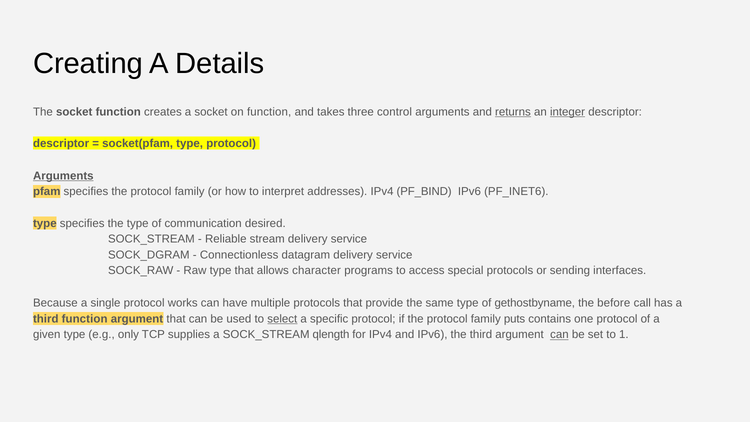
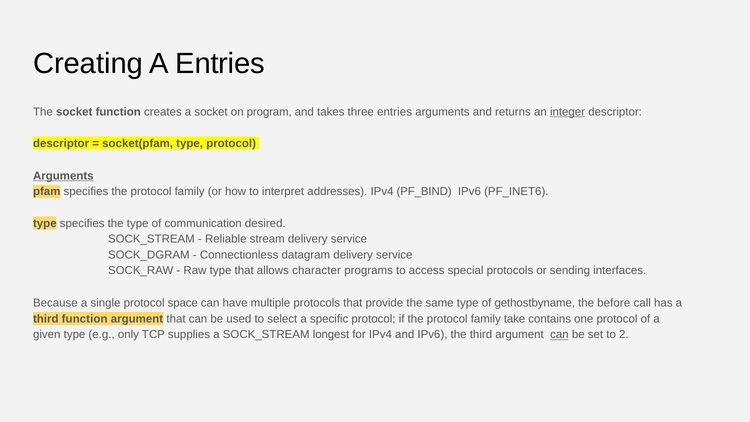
A Details: Details -> Entries (220, 64)
on function: function -> program (269, 112)
three control: control -> entries (395, 112)
returns underline: present -> none (513, 112)
works: works -> space (183, 303)
select underline: present -> none (282, 319)
puts: puts -> take (515, 319)
qlength: qlength -> longest (331, 335)
1: 1 -> 2 (624, 335)
